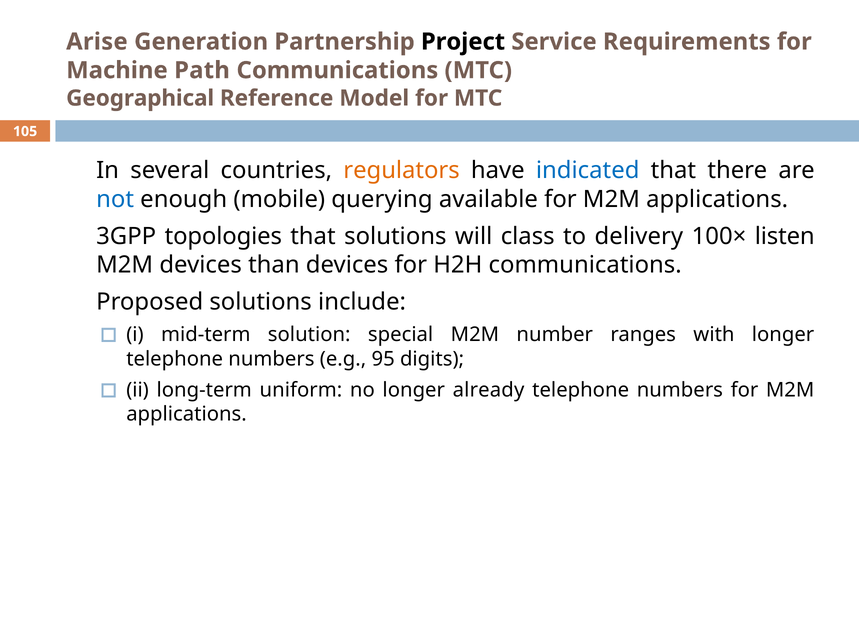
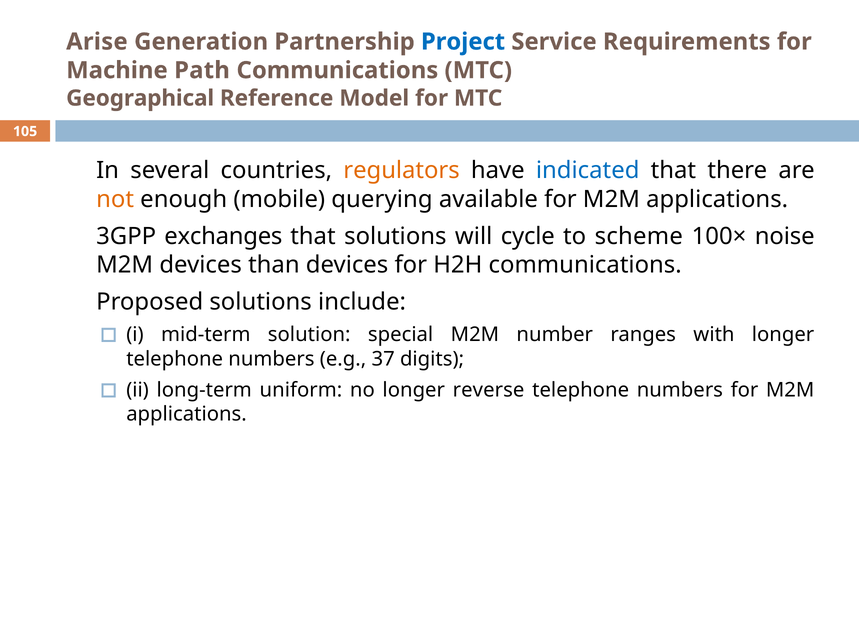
Project colour: black -> blue (463, 42)
not colour: blue -> orange (115, 199)
topologies: topologies -> exchanges (223, 236)
class: class -> cycle (528, 236)
delivery: delivery -> scheme (639, 236)
listen: listen -> noise (785, 236)
95: 95 -> 37 (383, 359)
already: already -> reverse (489, 390)
